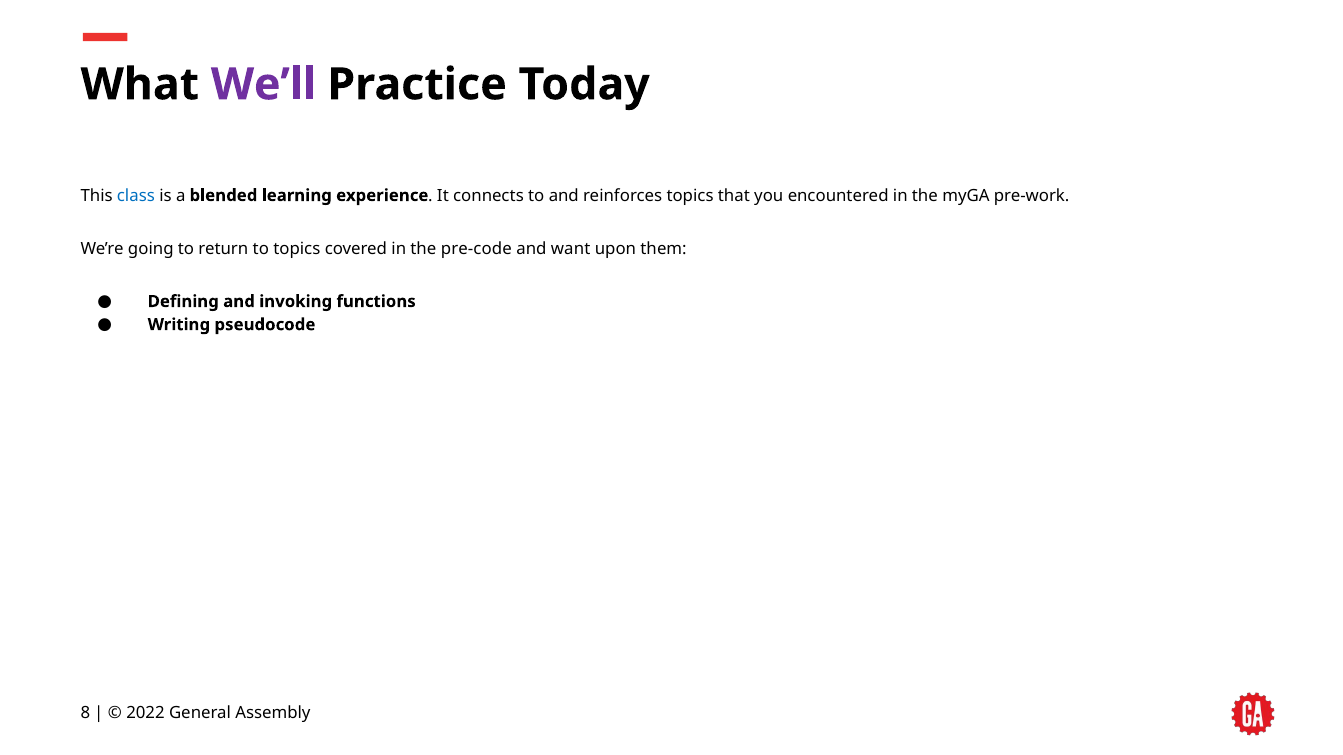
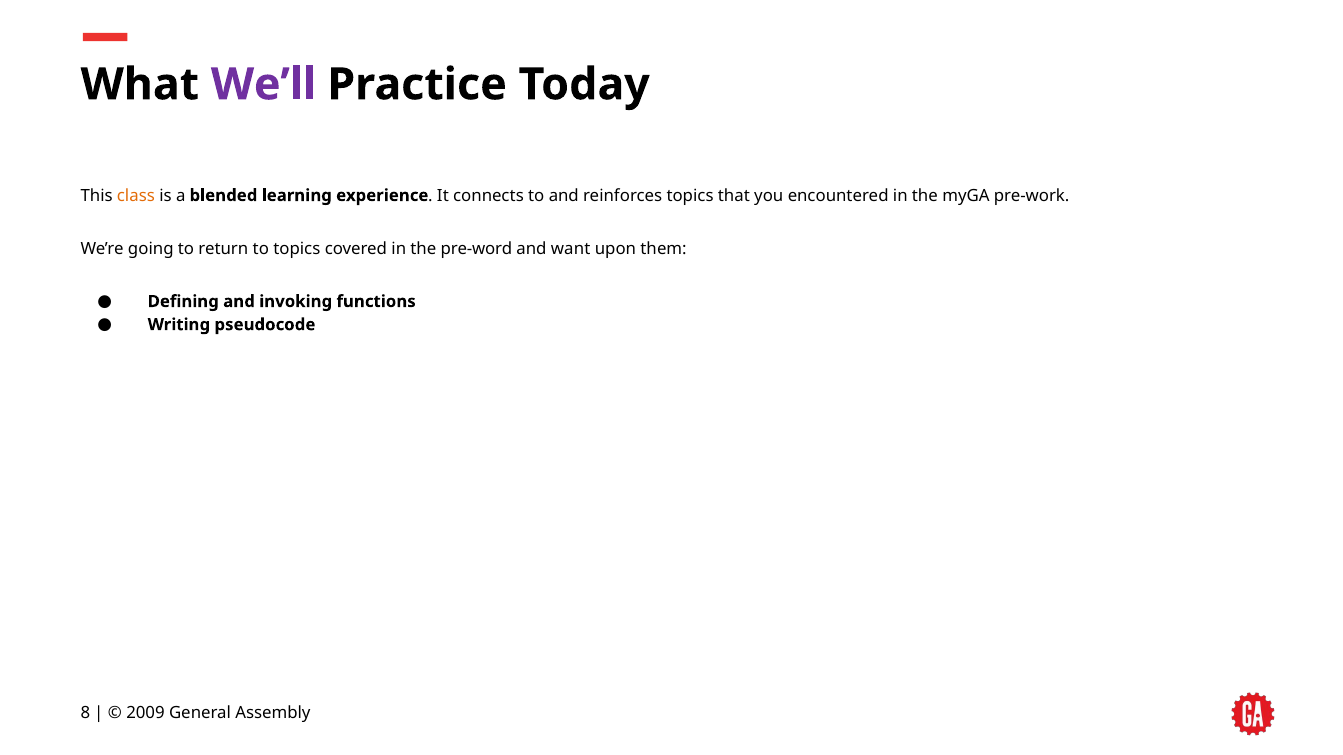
class colour: blue -> orange (136, 196)
pre-code: pre-code -> pre-word (476, 249)
2022: 2022 -> 2009 (145, 714)
